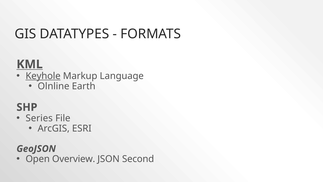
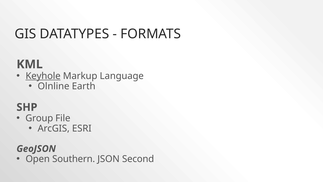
KML underline: present -> none (30, 64)
Series: Series -> Group (39, 118)
Overview: Overview -> Southern (74, 159)
